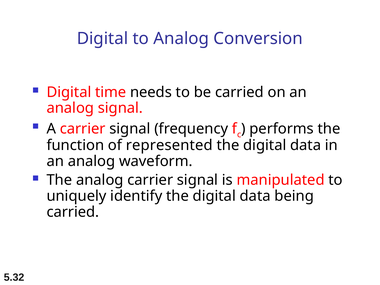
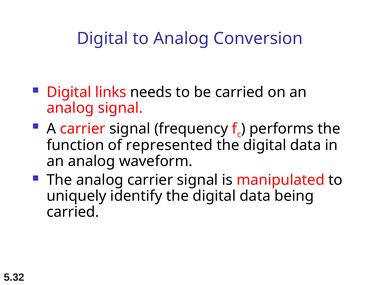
time: time -> links (111, 92)
